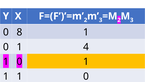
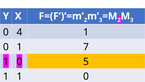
8: 8 -> 4 (19, 32)
4: 4 -> 7 (86, 47)
1: 1 -> 5 (86, 61)
